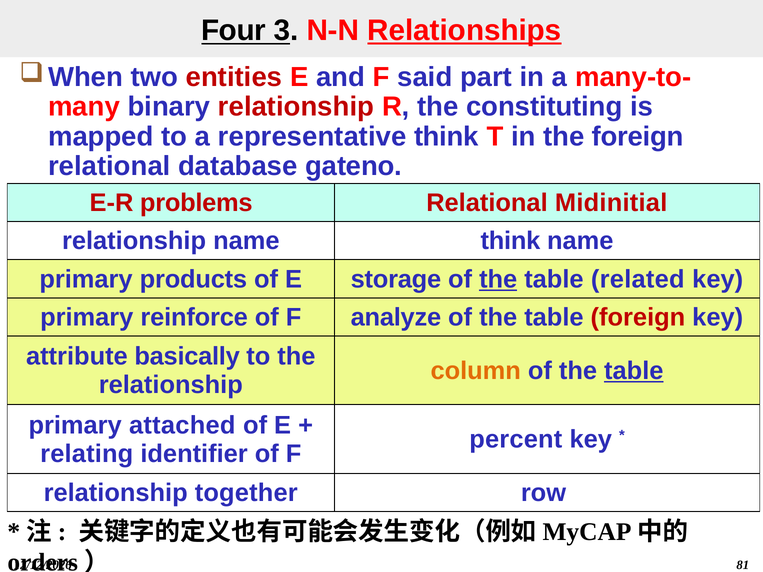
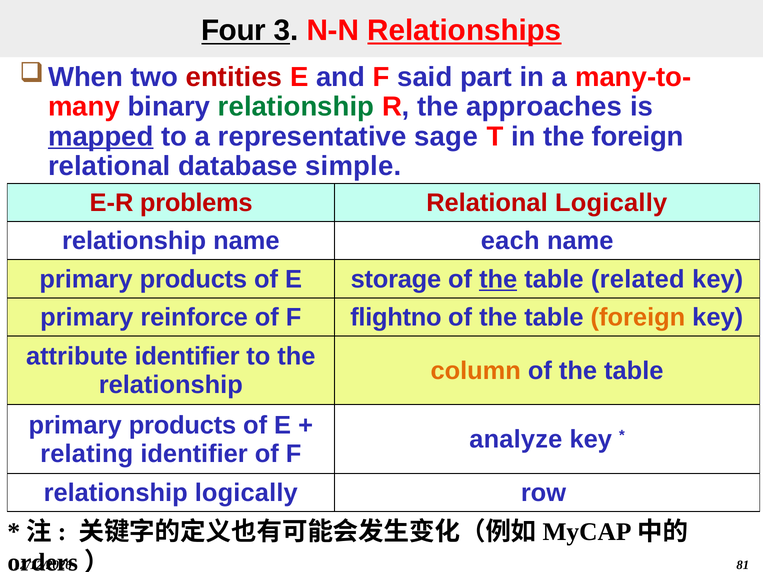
relationship colour: red -> green (296, 107)
constituting: constituting -> approaches (544, 107)
mapped underline: none -> present (101, 137)
representative think: think -> sage (446, 137)
gateno: gateno -> simple (353, 166)
Relational Midinitial: Midinitial -> Logically (611, 203)
name think: think -> each (510, 241)
analyze: analyze -> flightno (396, 318)
foreign colour: red -> orange (638, 318)
attribute basically: basically -> identifier (187, 357)
table underline: present -> none (634, 371)
attached: attached -> products (182, 425)
percent: percent -> analyze (516, 440)
relationship together: together -> logically (246, 493)
